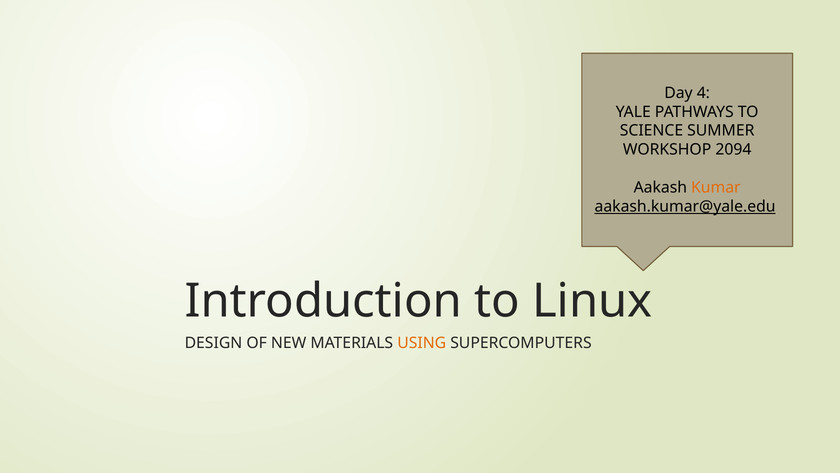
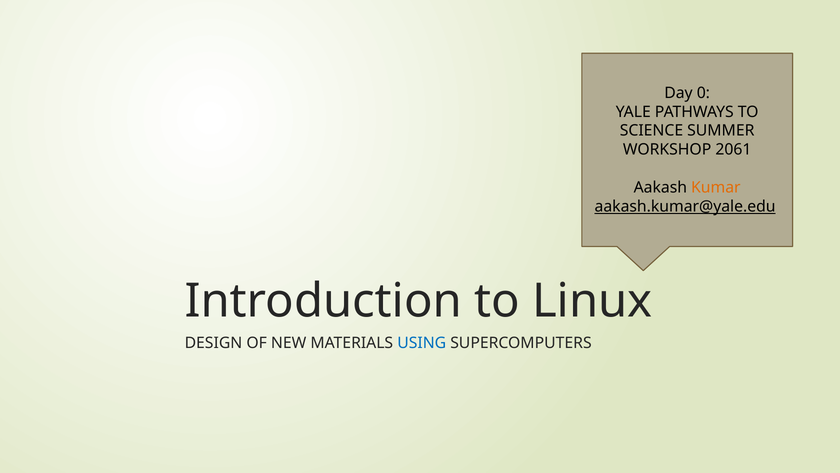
4: 4 -> 0 (703, 93)
2094: 2094 -> 2061 (733, 150)
USING colour: orange -> blue (422, 343)
